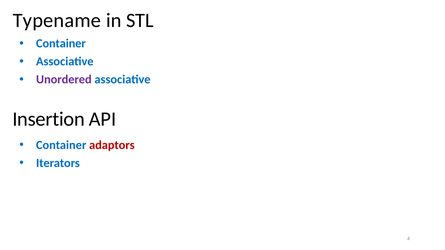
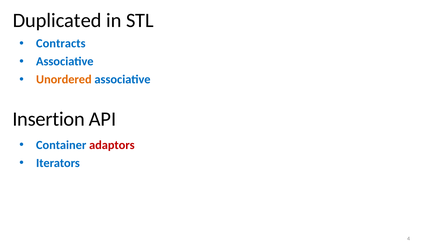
Typename: Typename -> Duplicated (57, 20)
Container: Container -> Contracts (61, 44)
Unordered colour: purple -> orange (64, 80)
